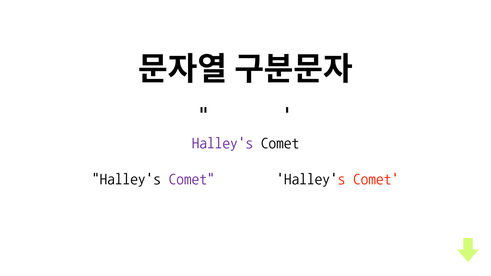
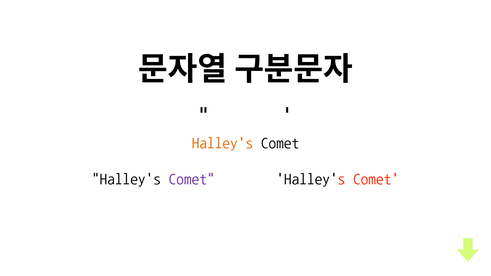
Halley's colour: purple -> orange (222, 143)
